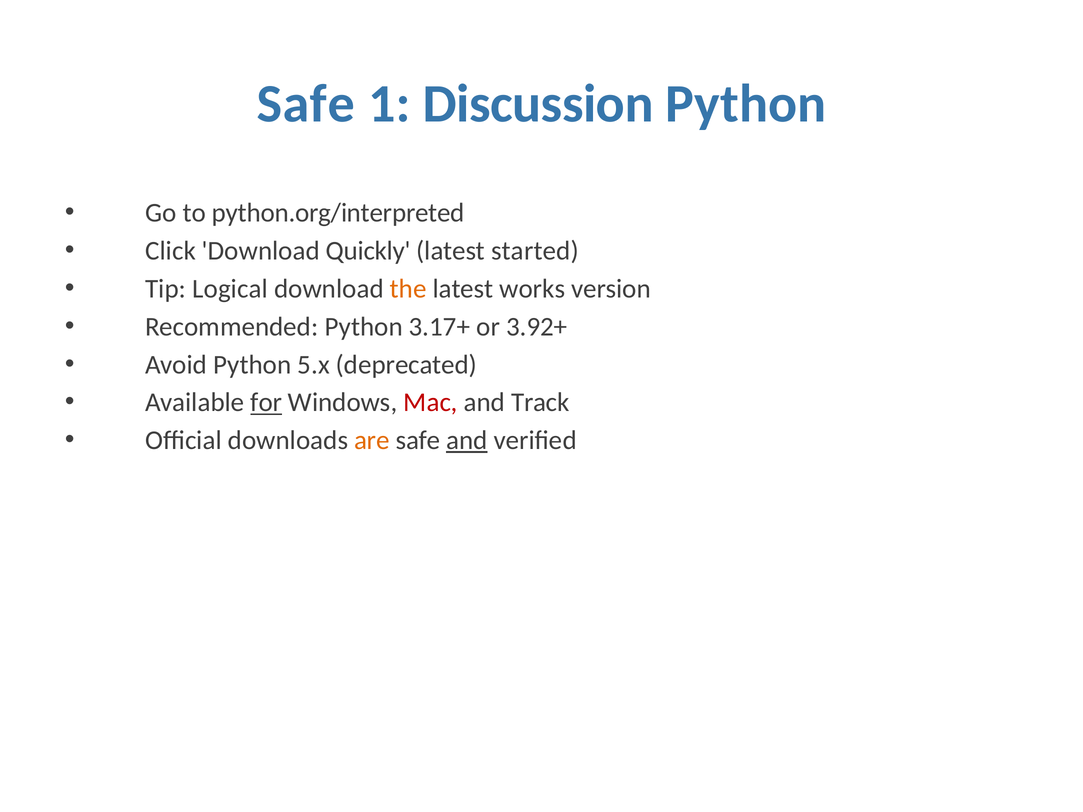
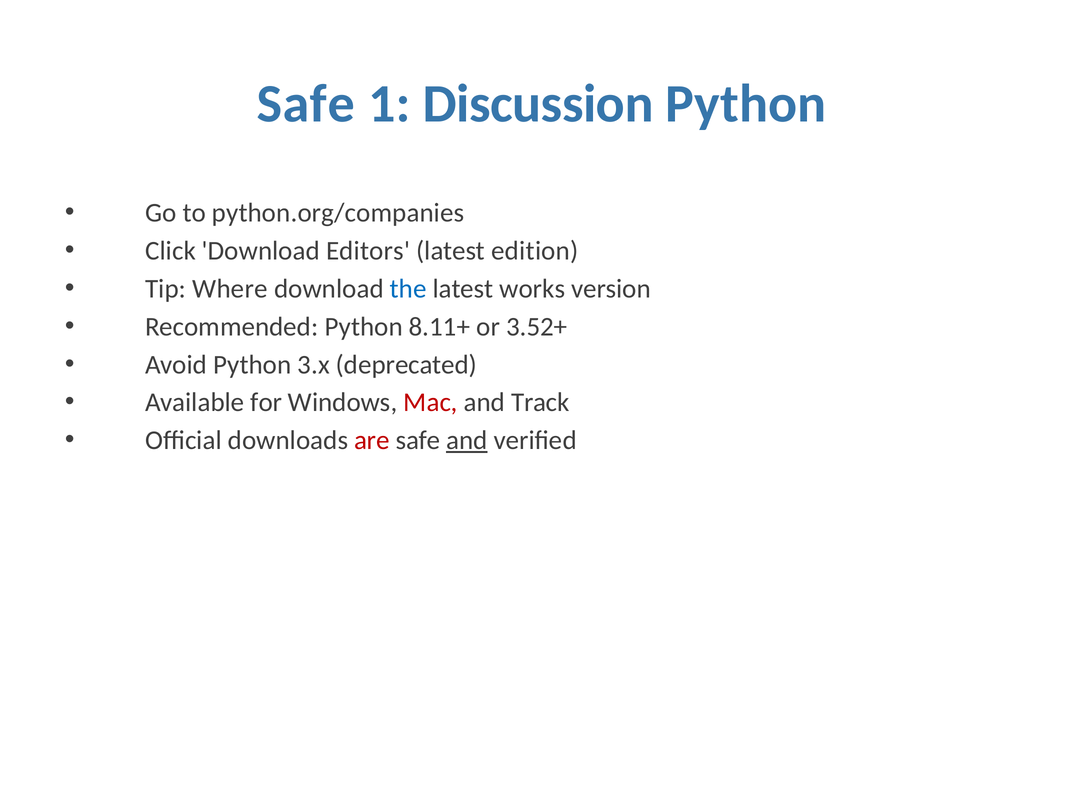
python.org/interpreted: python.org/interpreted -> python.org/companies (338, 213)
Quickly: Quickly -> Editors (368, 251)
started: started -> edition (535, 251)
Logical: Logical -> Where (230, 289)
the colour: orange -> blue (408, 289)
3.17+: 3.17+ -> 8.11+ (439, 327)
3.92+: 3.92+ -> 3.52+ (537, 327)
5.x: 5.x -> 3.x (314, 365)
for underline: present -> none (266, 403)
are colour: orange -> red (372, 441)
